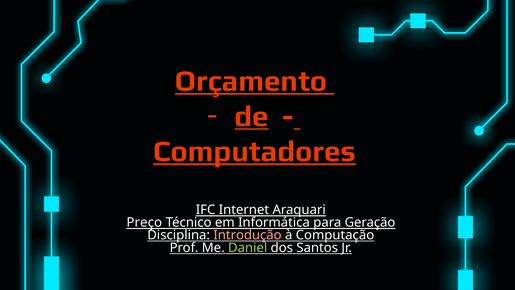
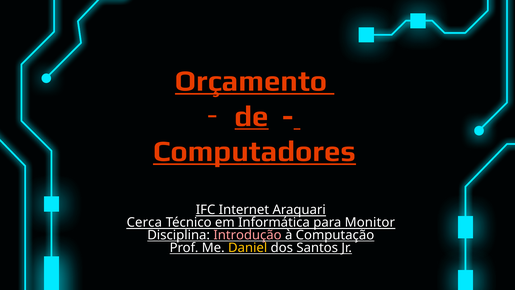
Preço: Preço -> Cerca (144, 222)
Geração: Geração -> Monitor (370, 222)
Daniel colour: light green -> yellow (248, 247)
